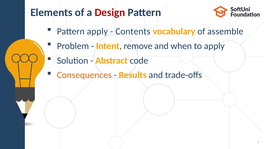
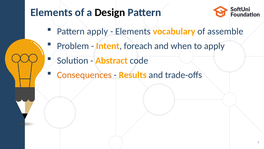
Design colour: red -> black (110, 13)
Contents: Contents -> Elements (133, 31)
remove: remove -> foreach (138, 46)
